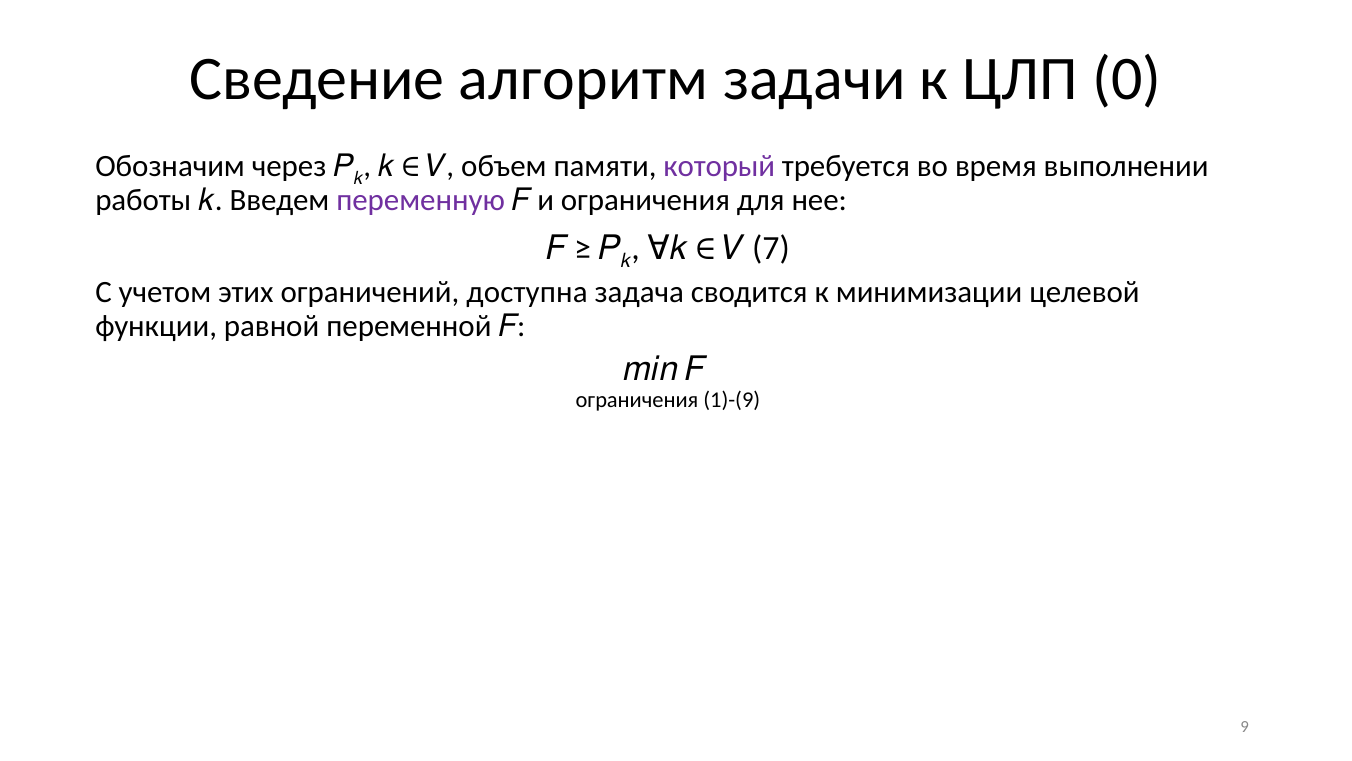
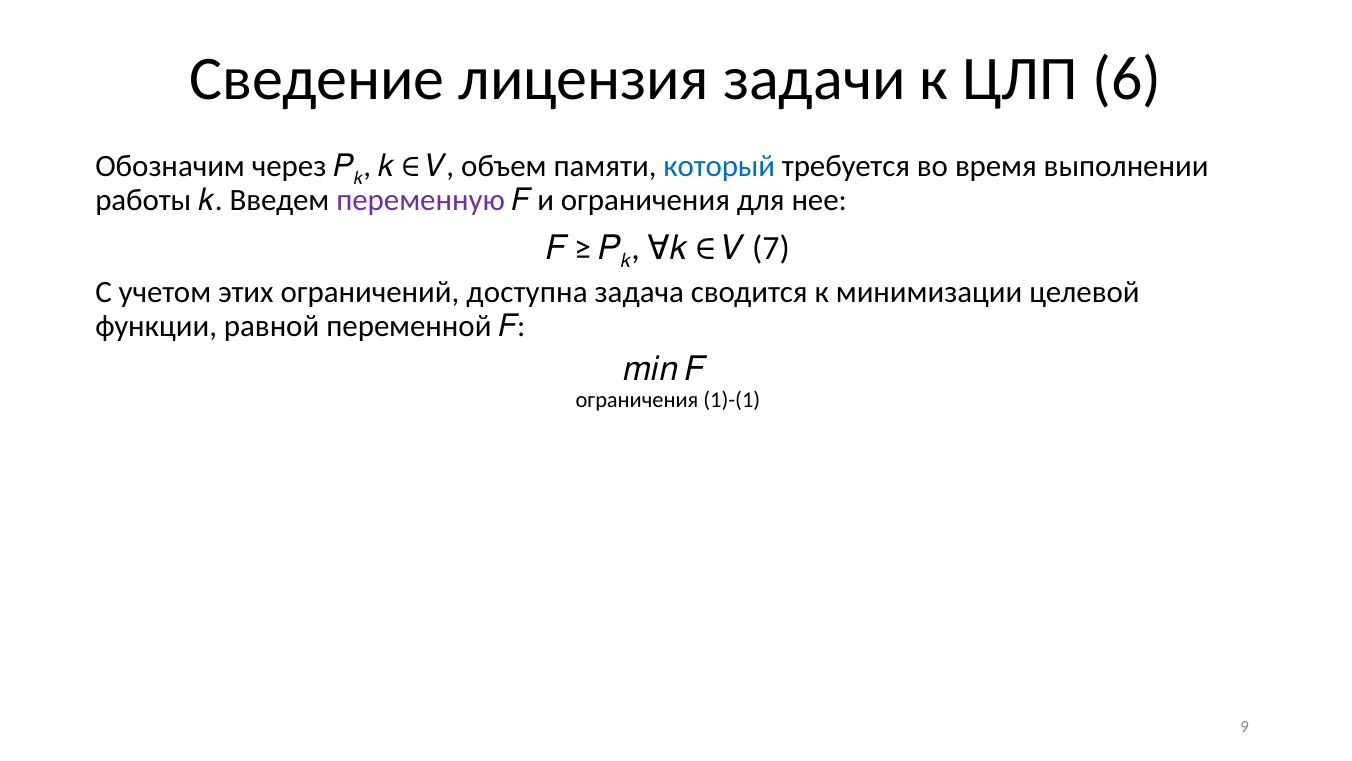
алгоритм: алгоритм -> лицензия (584, 79)
0: 0 -> 6 (1127, 79)
который colour: purple -> blue (719, 166)
1)-(9: 1)-(9 -> 1)-(1 (732, 400)
